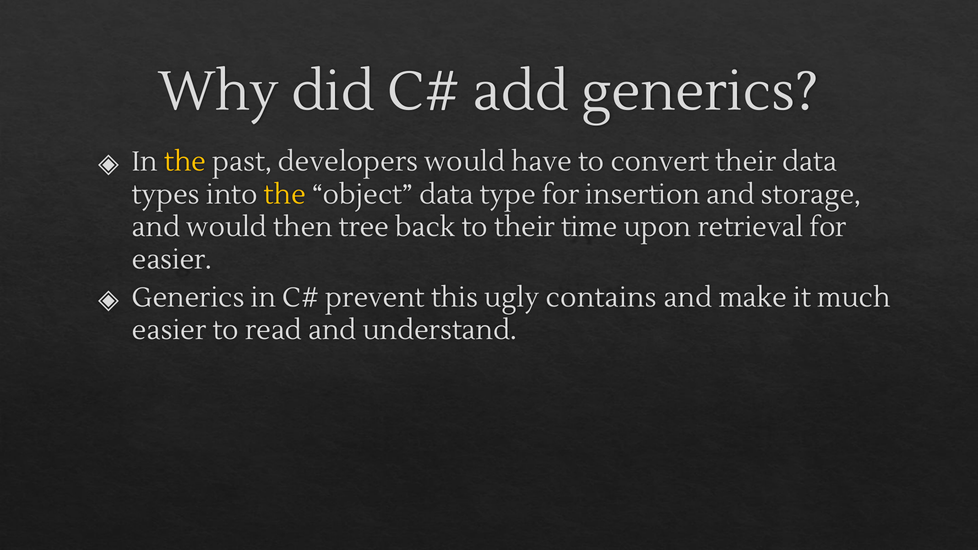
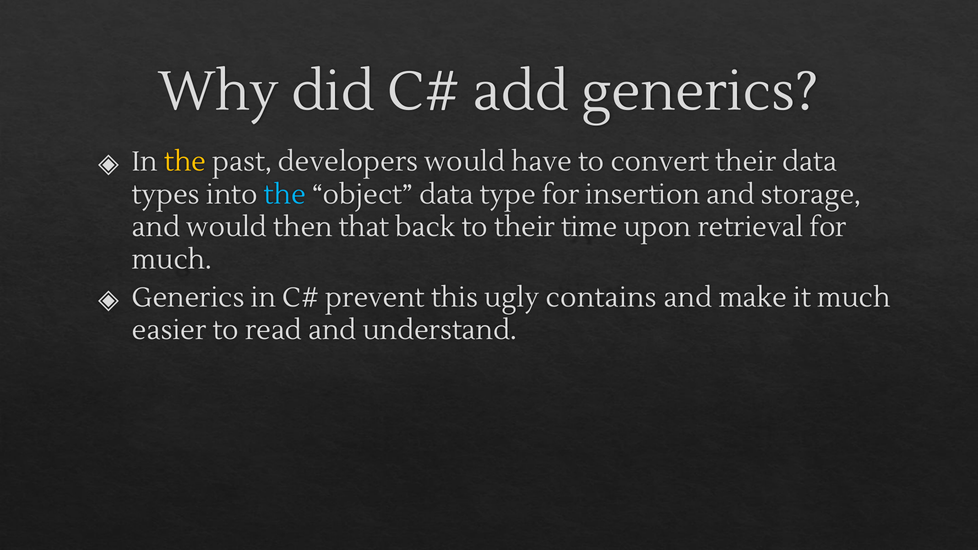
the colour: yellow -> light blue (285, 195)
tree: tree -> that (364, 227)
easier: easier -> much (172, 260)
